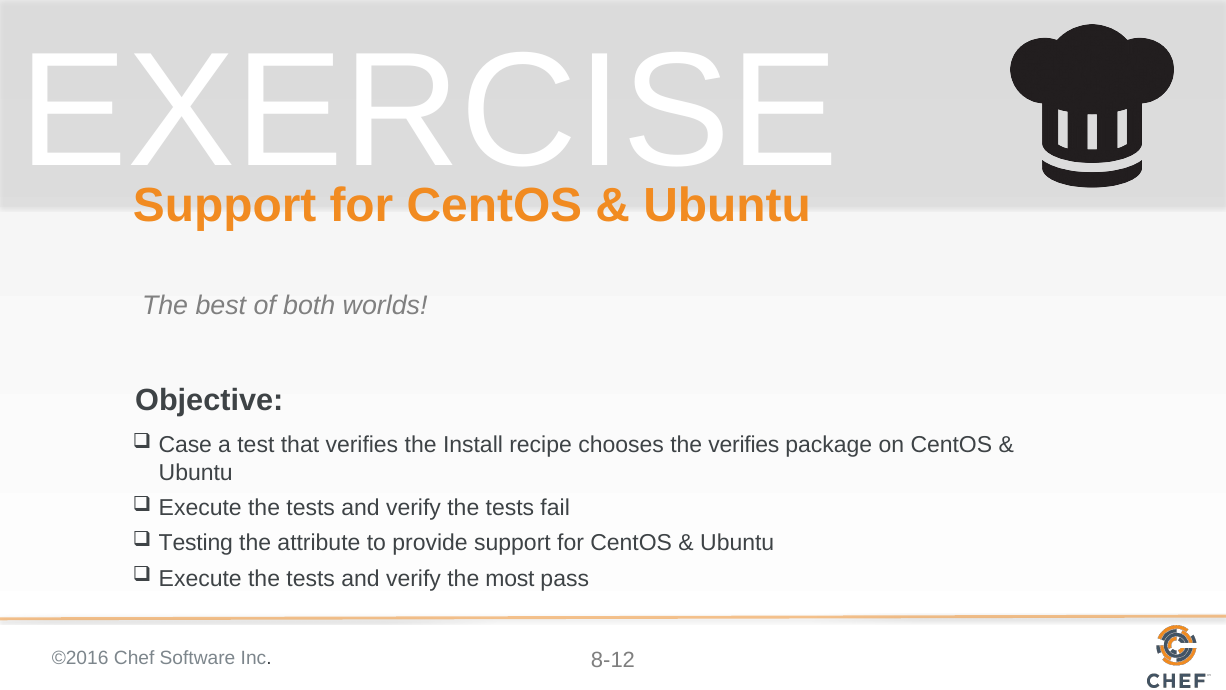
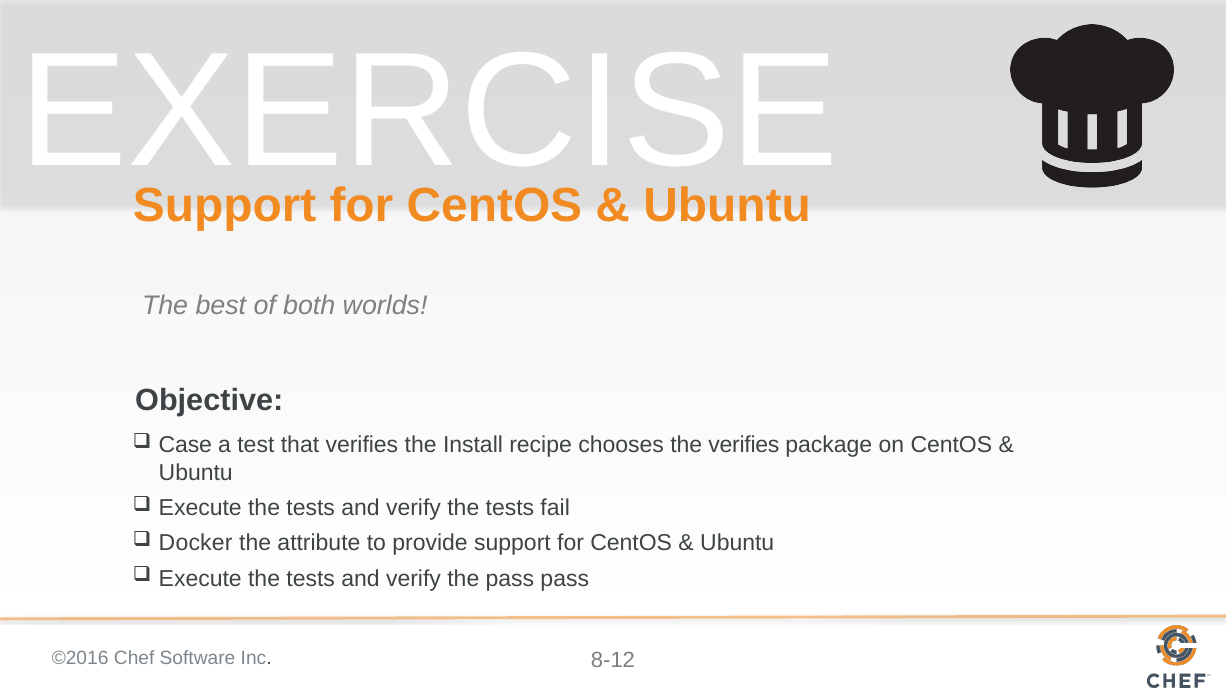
Testing: Testing -> Docker (196, 543)
the most: most -> pass (510, 578)
